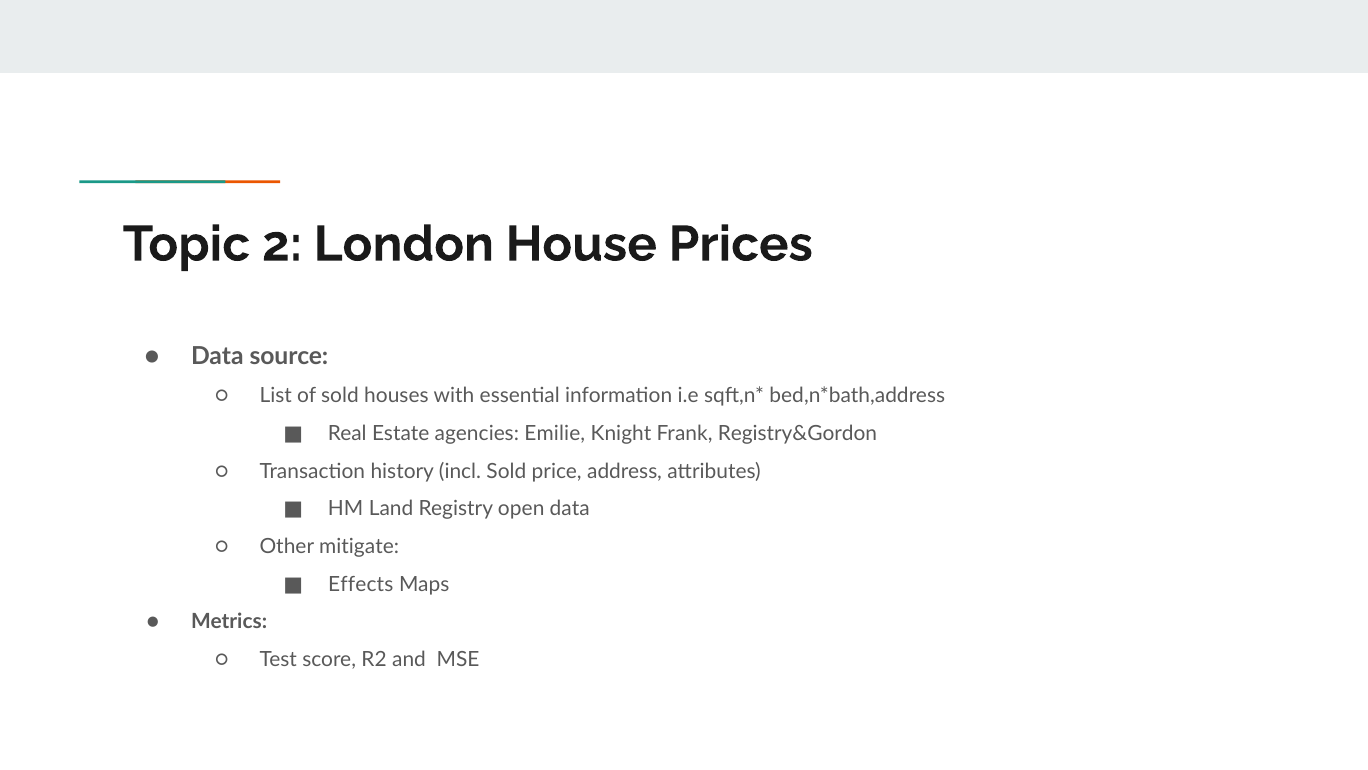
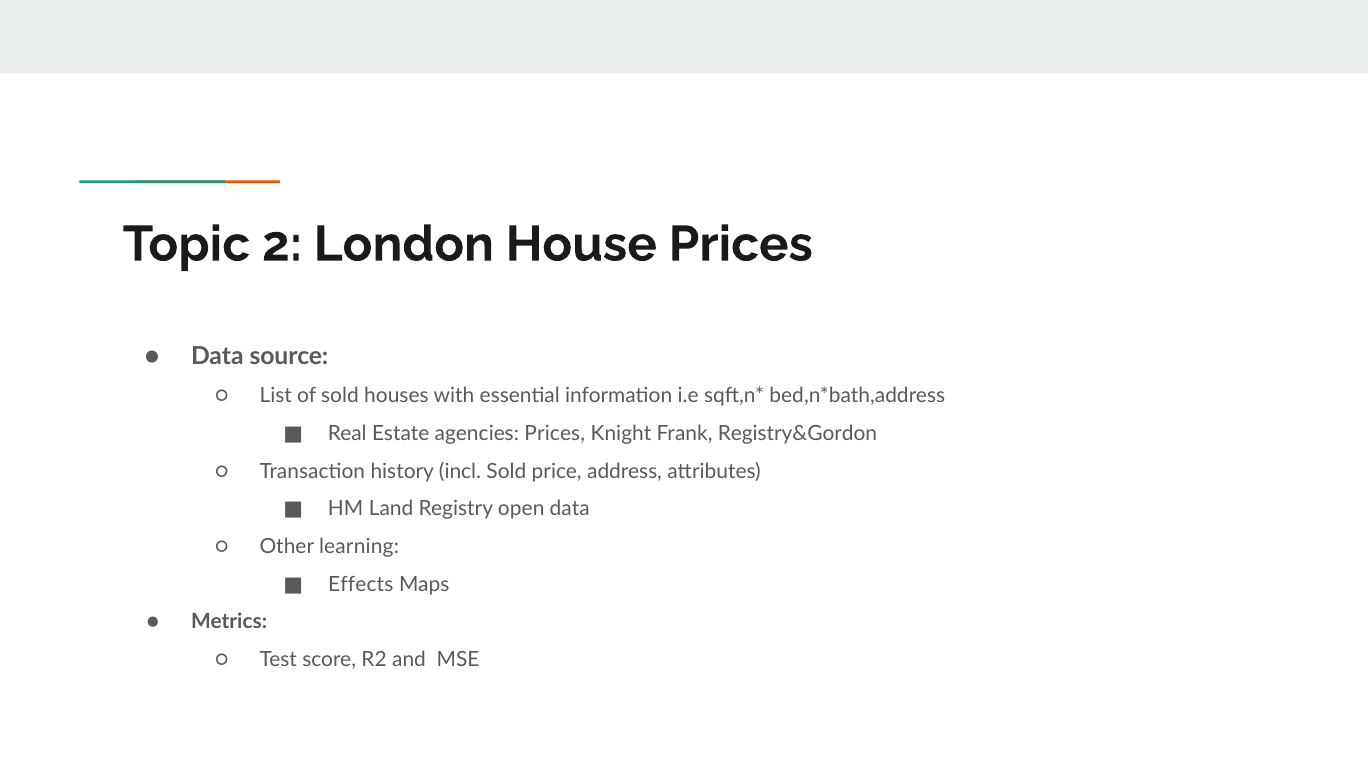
agencies Emilie: Emilie -> Prices (555, 433)
mitigate: mitigate -> learning (359, 546)
